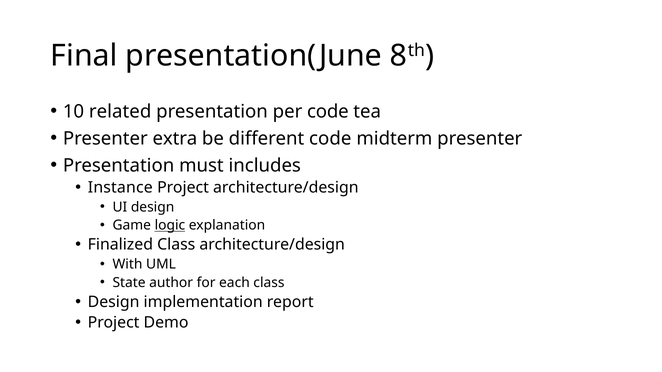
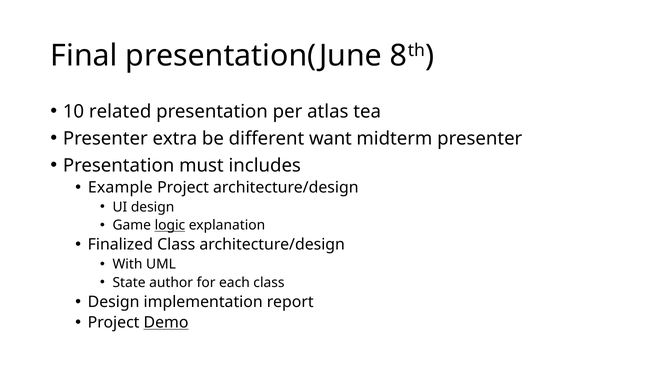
per code: code -> atlas (328, 112)
different code: code -> want (330, 139)
Instance: Instance -> Example (120, 188)
Demo underline: none -> present (166, 323)
